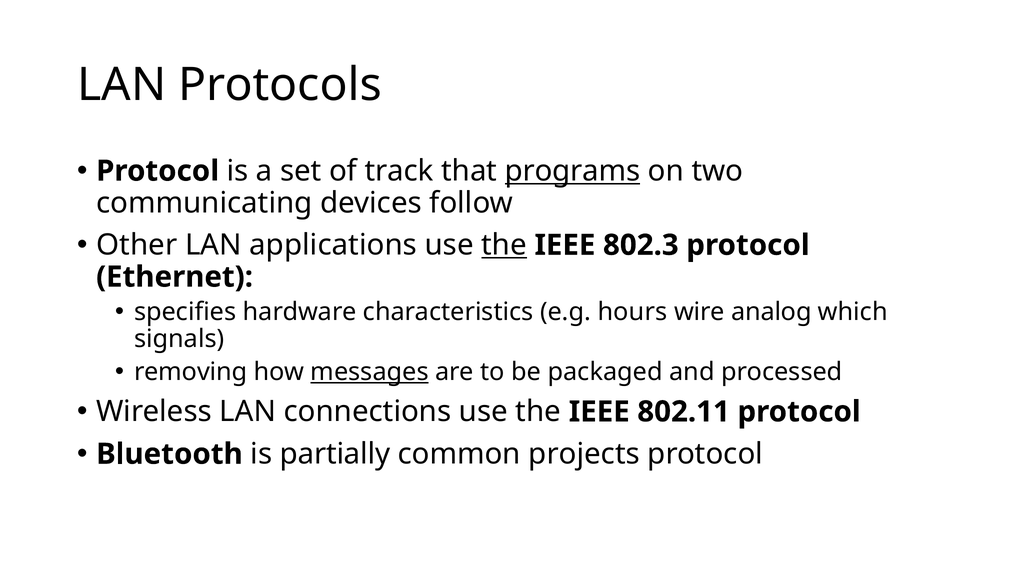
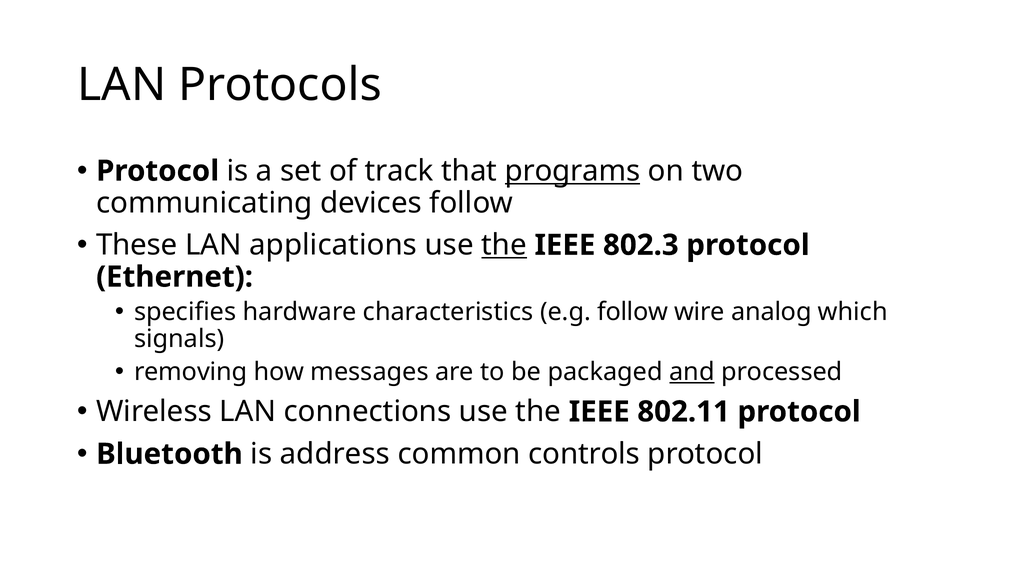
Other: Other -> These (137, 245)
e.g hours: hours -> follow (633, 312)
messages underline: present -> none (370, 372)
and underline: none -> present (692, 372)
partially: partially -> address (335, 454)
projects: projects -> controls (584, 454)
